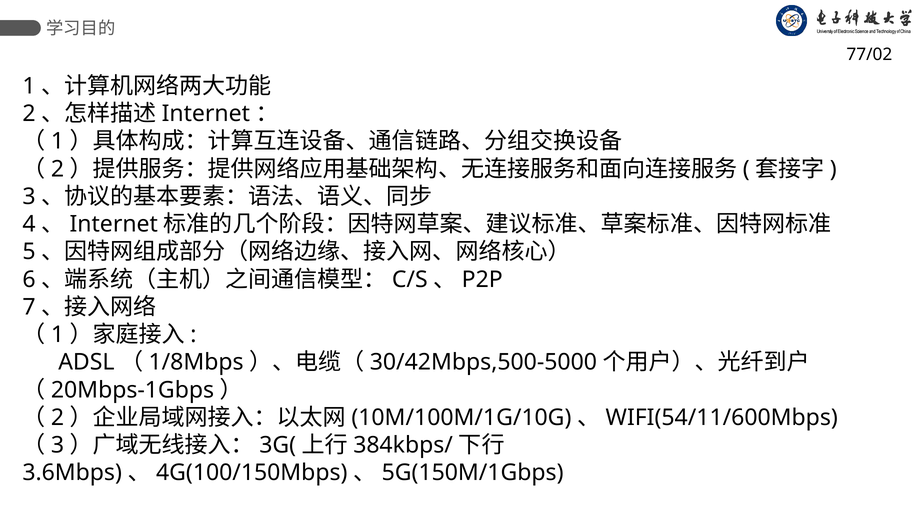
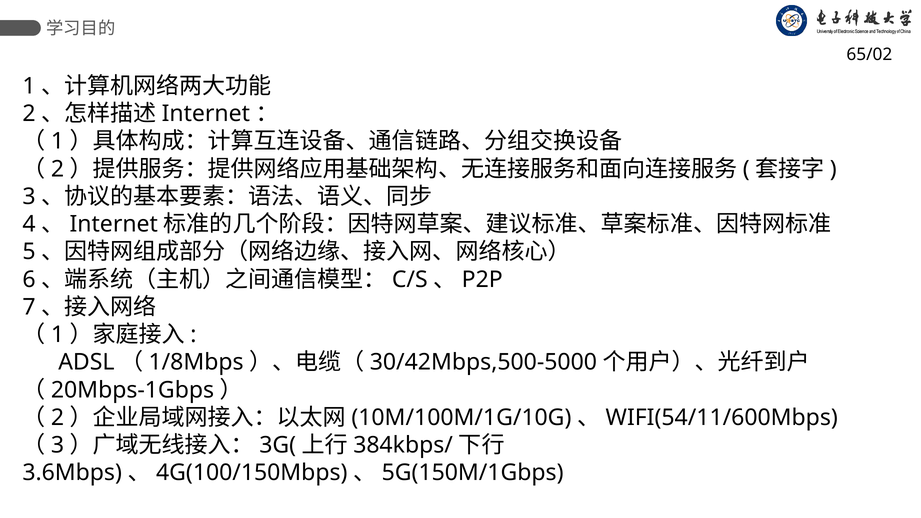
77/02: 77/02 -> 65/02 (869, 54)
